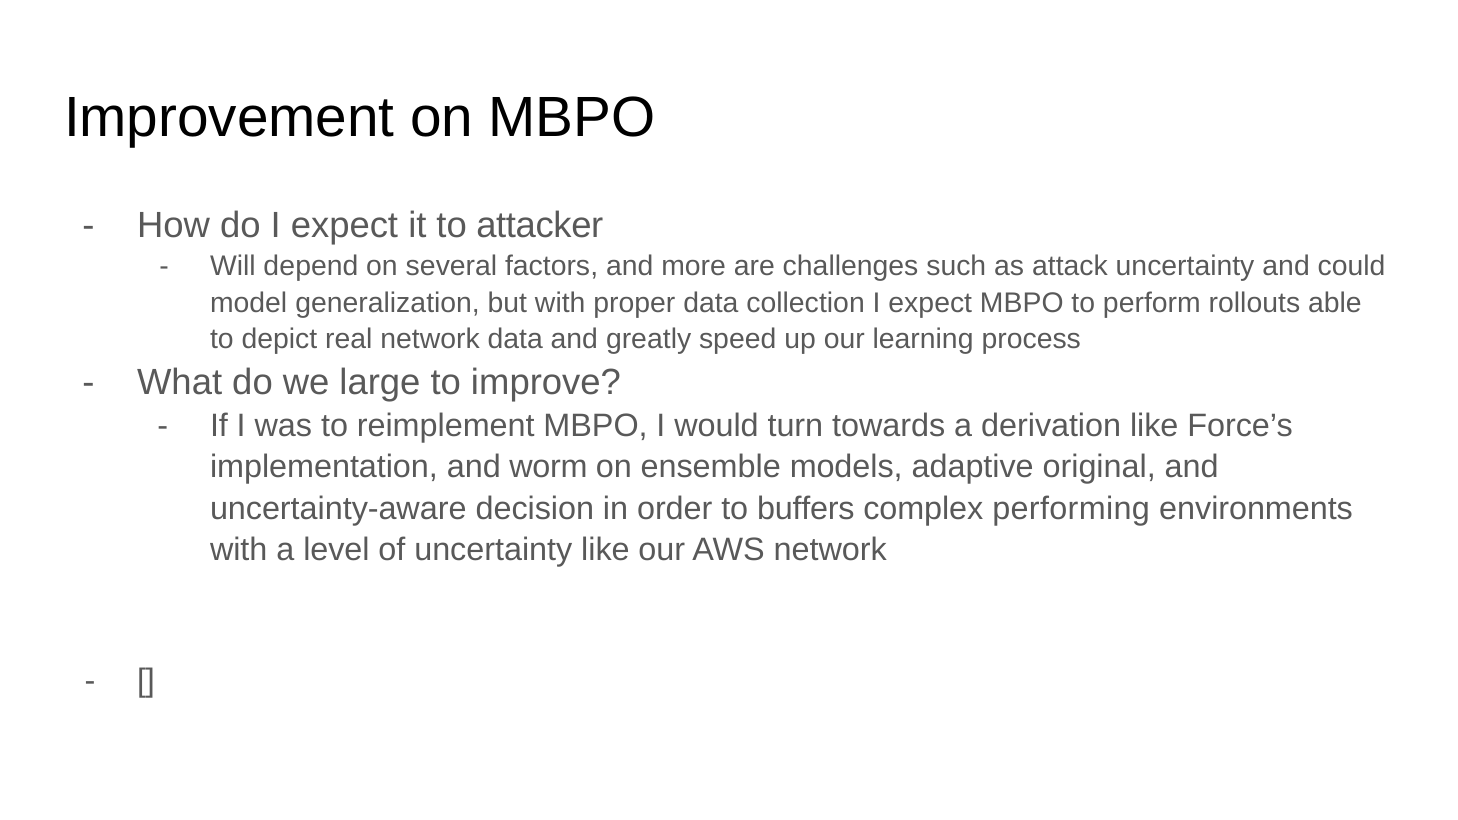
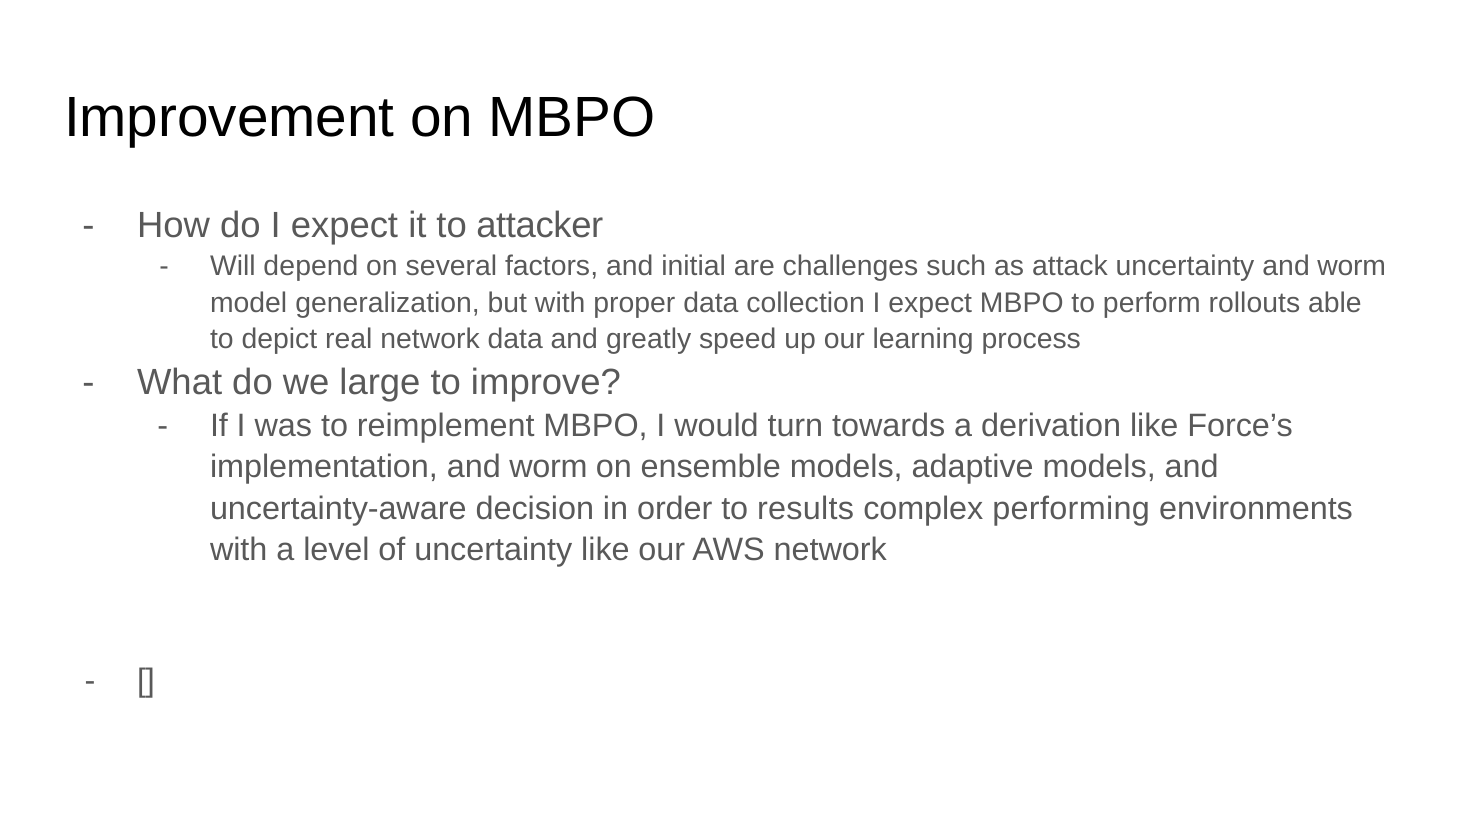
more: more -> initial (694, 266)
uncertainty and could: could -> worm (1352, 266)
adaptive original: original -> models (1099, 467)
buffers: buffers -> results (806, 509)
